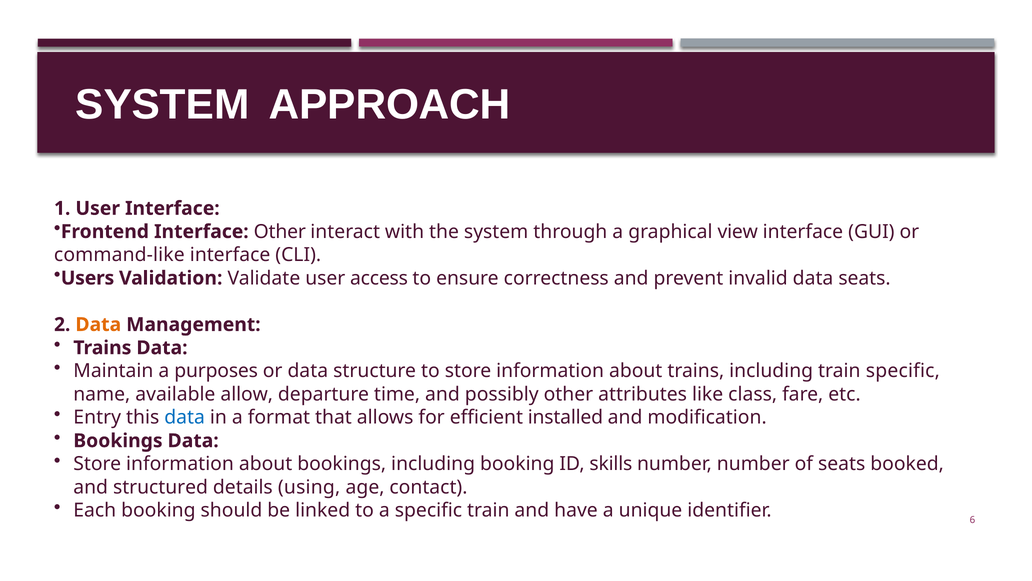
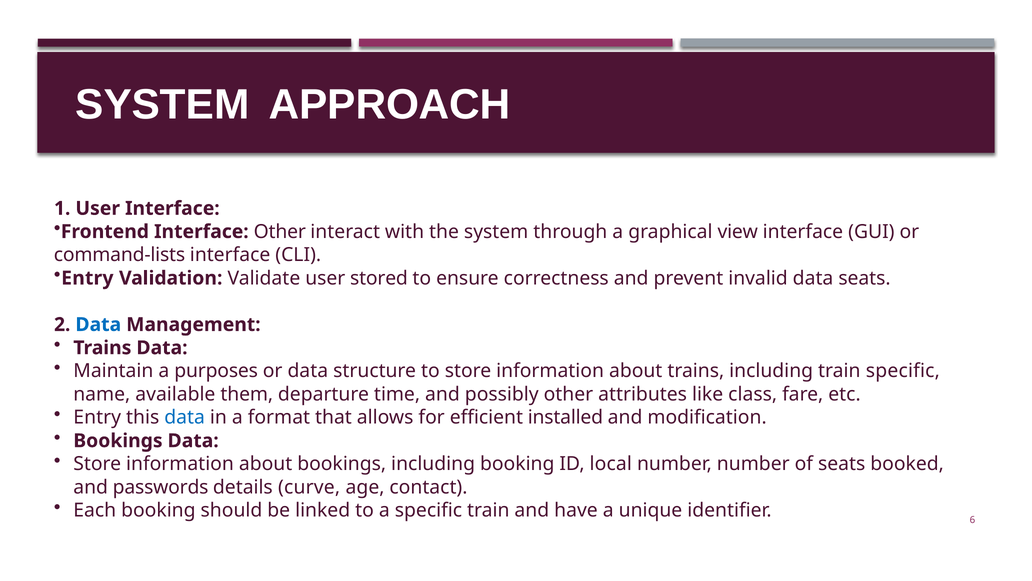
command-like: command-like -> command-lists (119, 255)
Users: Users -> Entry (87, 278)
access: access -> stored (379, 278)
Data colour: orange -> blue (98, 324)
allow: allow -> them (247, 394)
skills: skills -> local (611, 464)
structured: structured -> passwords (161, 487)
using: using -> curve (309, 487)
